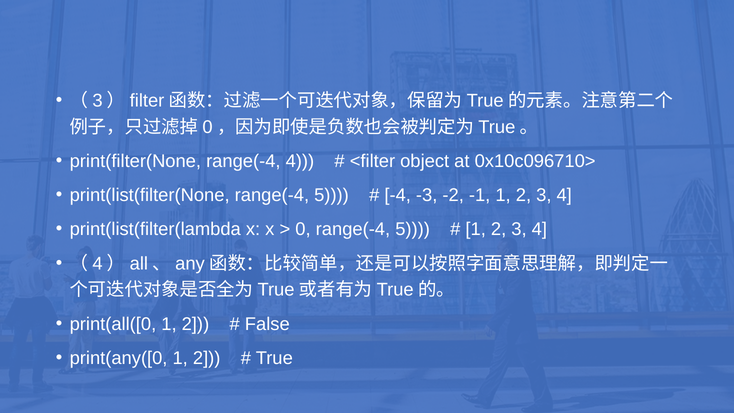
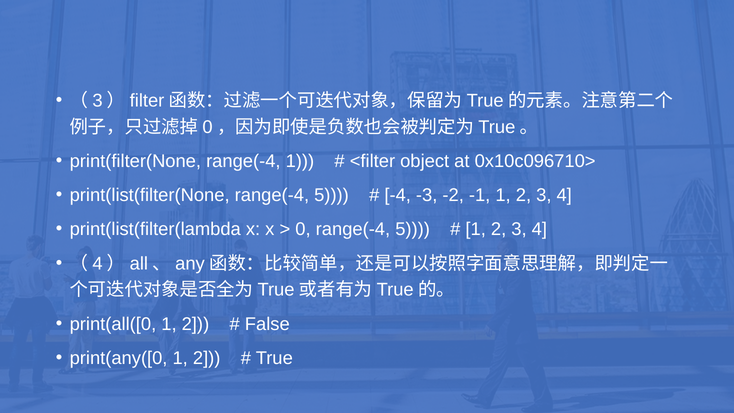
range(-4 4: 4 -> 1 (300, 161)
